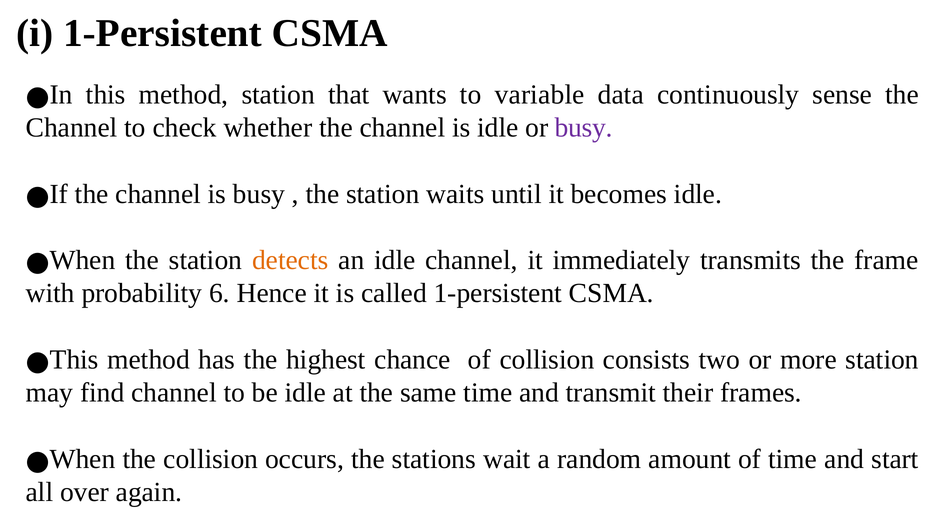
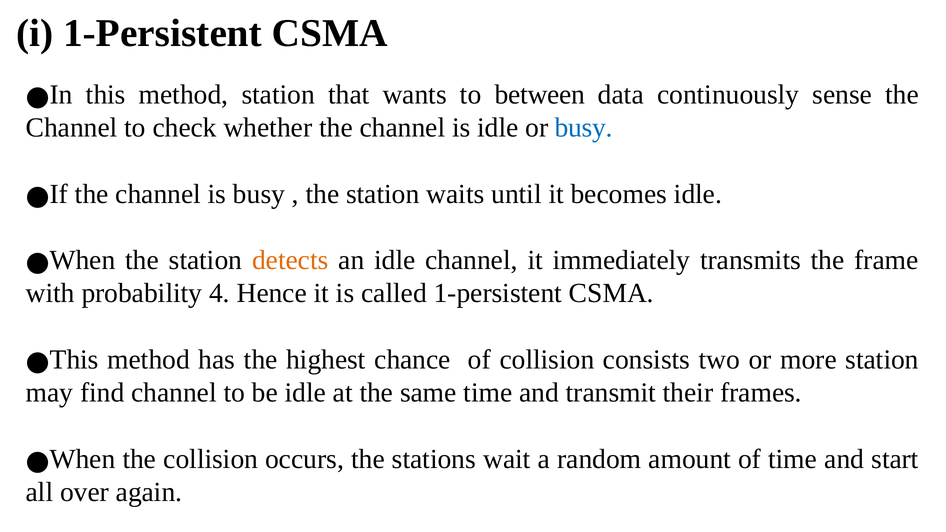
variable: variable -> between (540, 95)
busy colour: purple -> blue (584, 128)
6: 6 -> 4 (219, 293)
